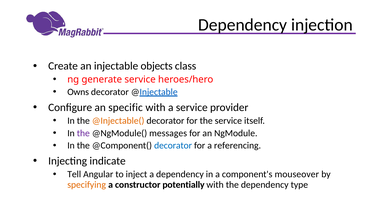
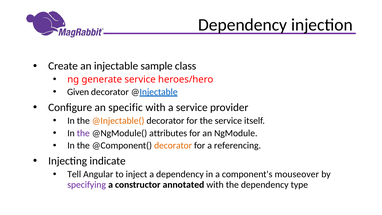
objects: objects -> sample (157, 66)
Owns: Owns -> Given (78, 92)
messages: messages -> attributes (168, 133)
decorator colour: blue -> orange (173, 146)
specifying colour: orange -> purple (87, 185)
potentially: potentially -> annotated (183, 185)
